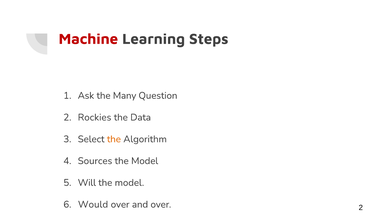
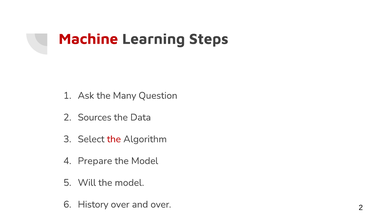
Rockies: Rockies -> Sources (95, 117)
the colour: orange -> red (114, 139)
Sources: Sources -> Prepare (95, 161)
Would: Would -> History (93, 204)
